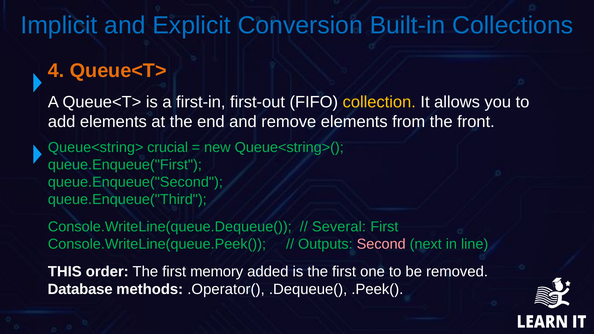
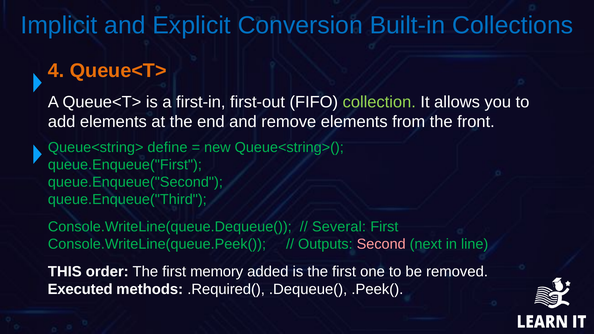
collection colour: yellow -> light green (379, 102)
crucial: crucial -> define (167, 148)
Database: Database -> Executed (80, 290)
.Operator(: .Operator( -> .Required( (226, 290)
